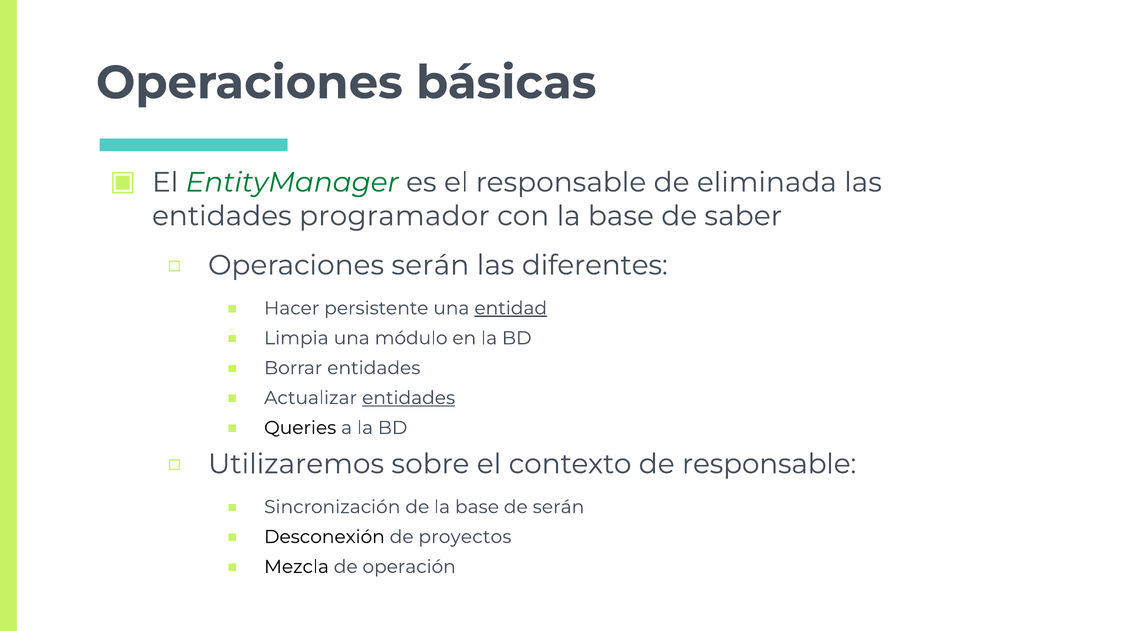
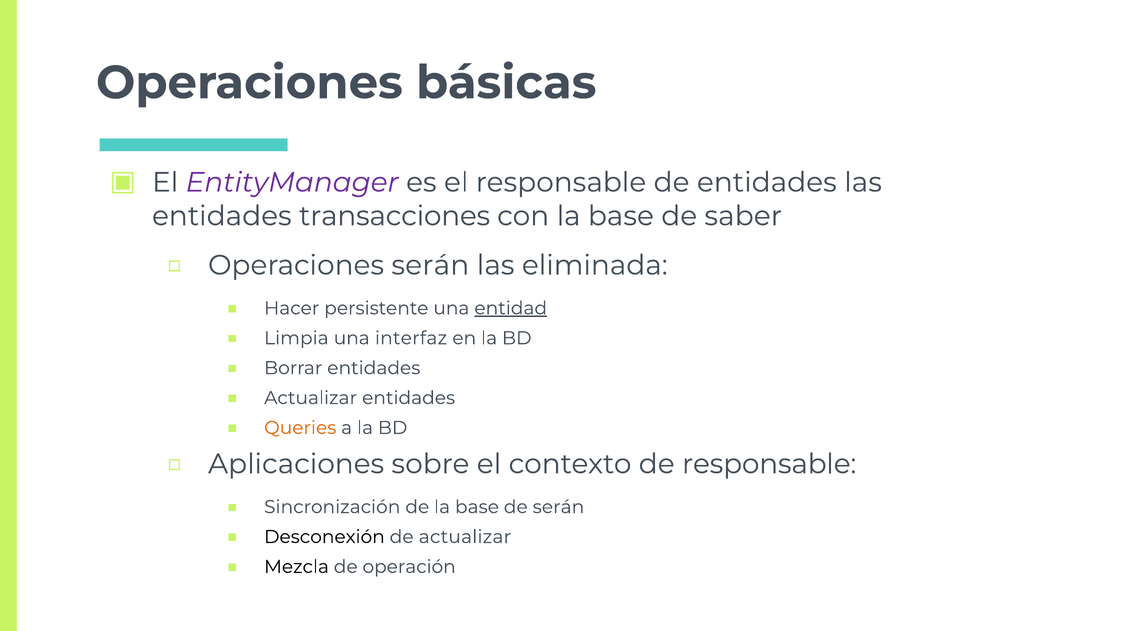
EntityManager colour: green -> purple (292, 182)
de eliminada: eliminada -> entidades (767, 182)
programador: programador -> transacciones (395, 216)
diferentes: diferentes -> eliminada (595, 265)
módulo: módulo -> interfaz (411, 338)
entidades underline: present -> none (409, 398)
Queries colour: black -> orange (300, 428)
Utilizaremos: Utilizaremos -> Aplicaciones (296, 464)
de proyectos: proyectos -> actualizar (465, 537)
